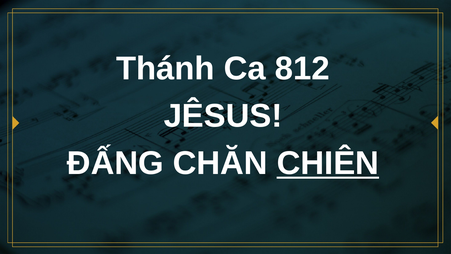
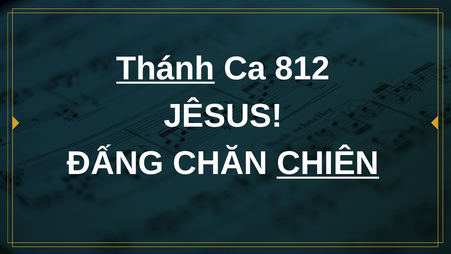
Thánh underline: none -> present (165, 69)
